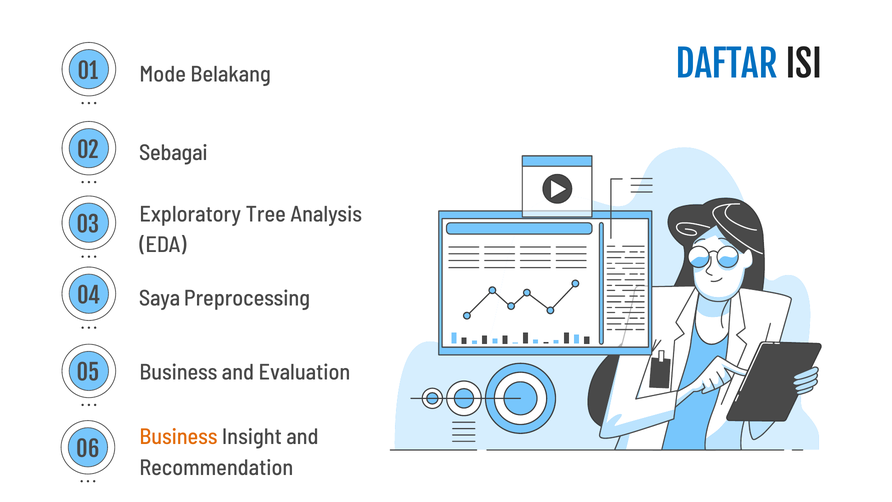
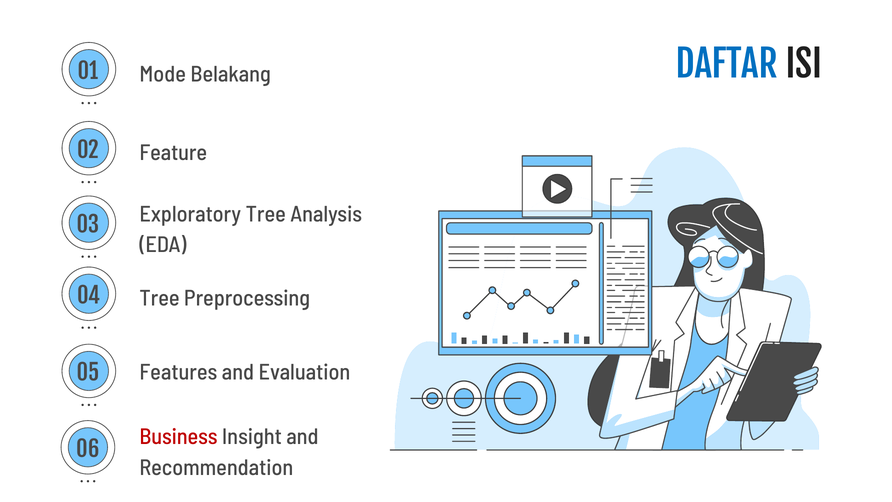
Sebagai: Sebagai -> Feature (173, 153)
Saya: Saya -> Tree (159, 298)
Business: Business -> Features (178, 372)
Business colour: orange -> red (178, 437)
